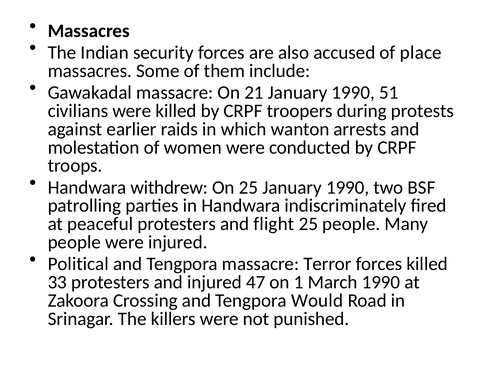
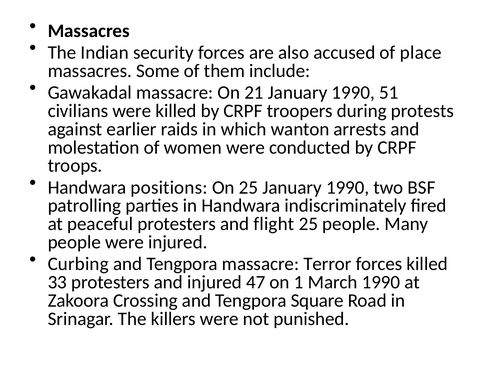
withdrew: withdrew -> positions (169, 187)
Political: Political -> Curbing (78, 264)
Would: Would -> Square (317, 300)
